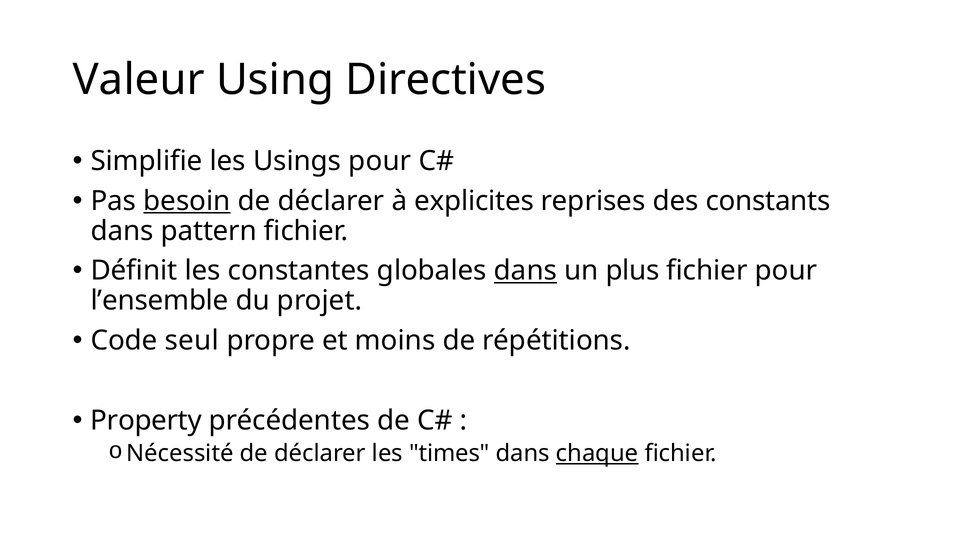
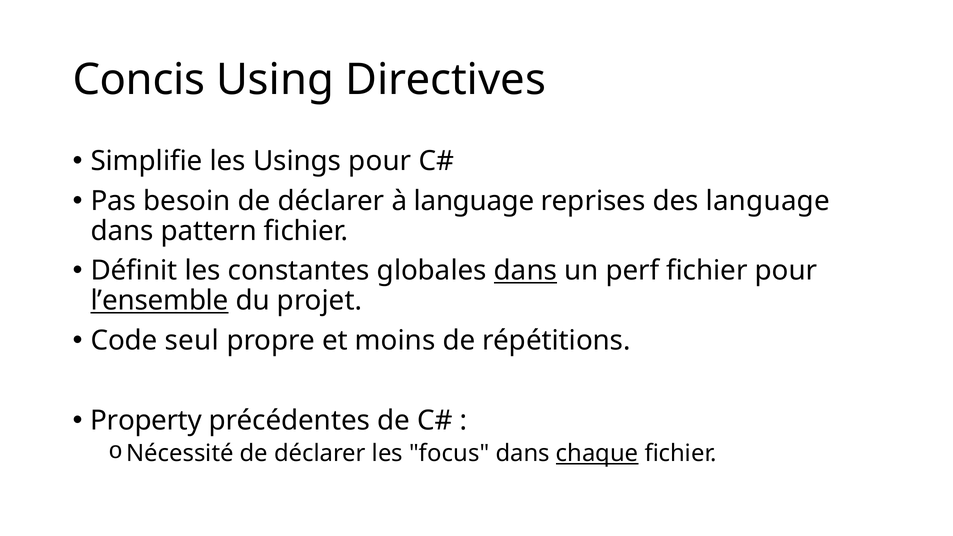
Valeur: Valeur -> Concis (139, 80)
besoin underline: present -> none (187, 201)
à explicites: explicites -> language (474, 201)
des constants: constants -> language (768, 201)
plus: plus -> perf (632, 271)
l’ensemble underline: none -> present (160, 301)
times: times -> focus (449, 453)
